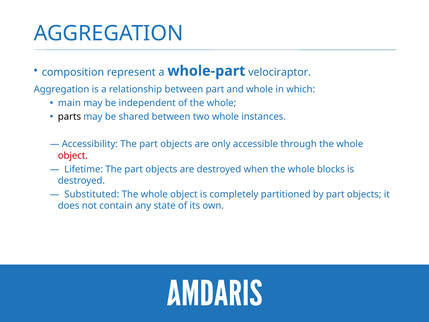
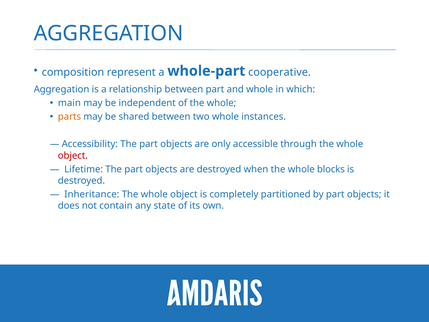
velociraptor: velociraptor -> cooperative (280, 72)
parts colour: black -> orange (69, 117)
Substituted: Substituted -> Inheritance (92, 194)
